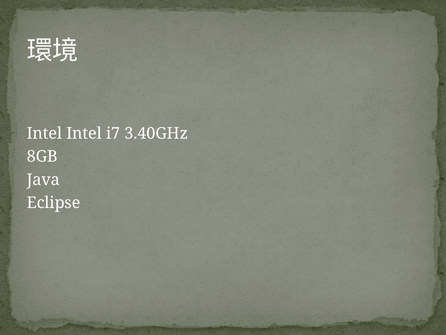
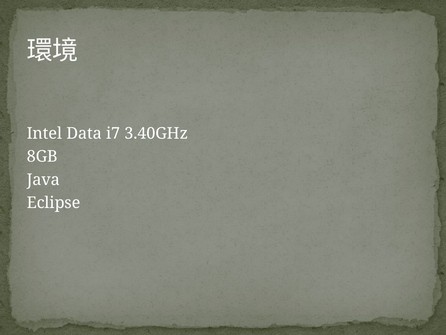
Intel Intel: Intel -> Data (84, 133)
